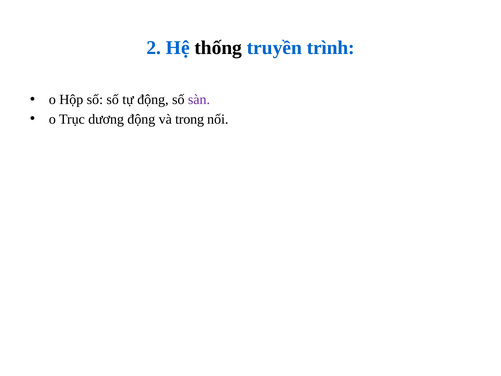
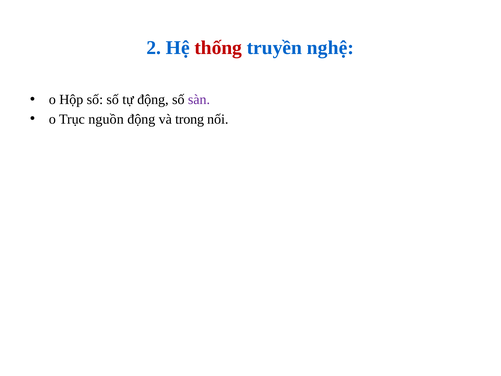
thống colour: black -> red (218, 48)
trình: trình -> nghệ (330, 48)
dương: dương -> nguồn (106, 119)
